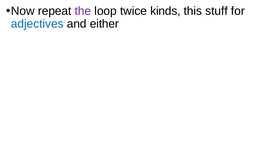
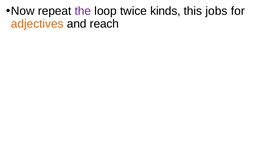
stuff: stuff -> jobs (216, 11)
adjectives colour: blue -> orange (37, 24)
either: either -> reach (104, 24)
